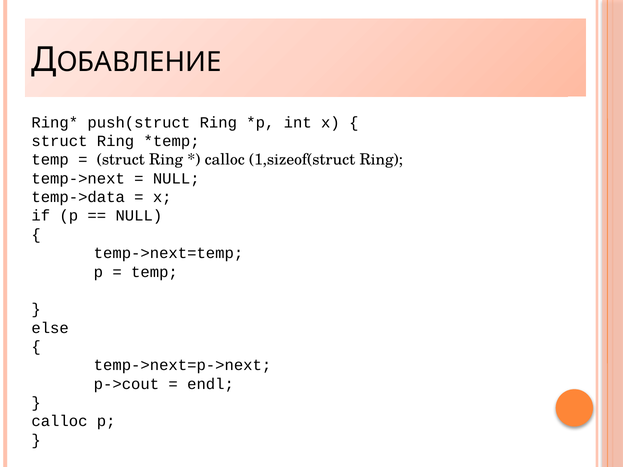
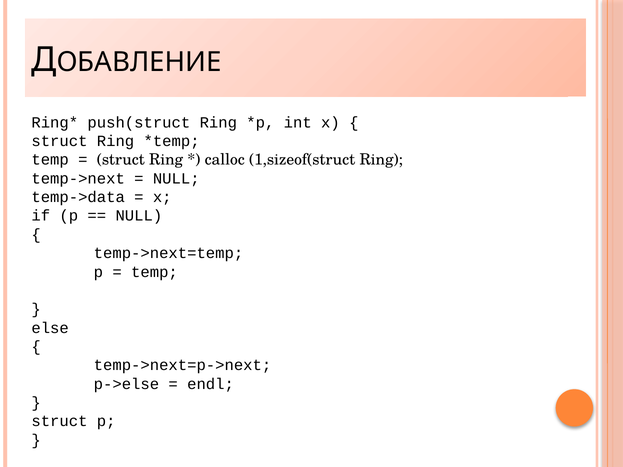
p->cout: p->cout -> p->else (126, 384)
calloc: calloc -> struct (59, 422)
